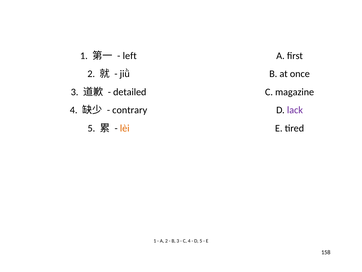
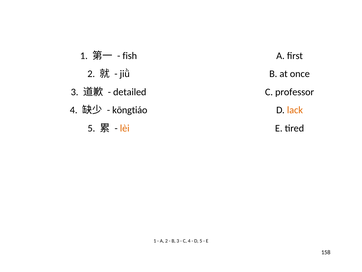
left: left -> fish (130, 56)
magazine: magazine -> professor (295, 92)
contrary: contrary -> kōngtiáo (130, 110)
lack colour: purple -> orange (295, 110)
